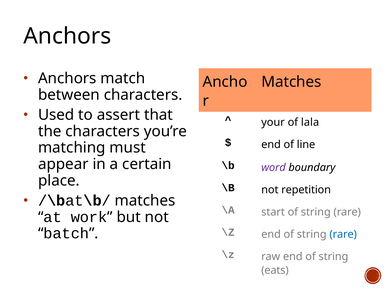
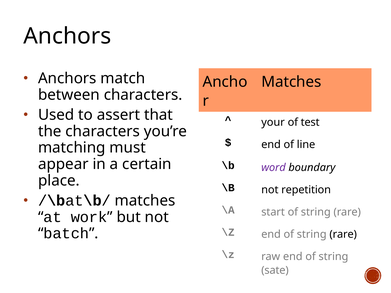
lala: lala -> test (310, 122)
rare colour: blue -> black (343, 235)
eats: eats -> sate (275, 271)
